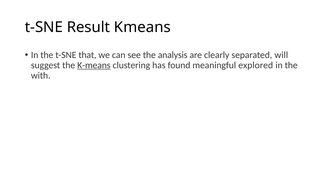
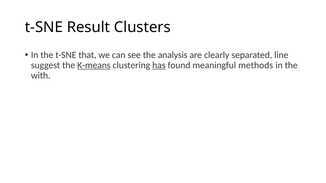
Kmeans: Kmeans -> Clusters (142, 27)
will: will -> line (281, 55)
has underline: none -> present (159, 65)
explored: explored -> methods (256, 65)
